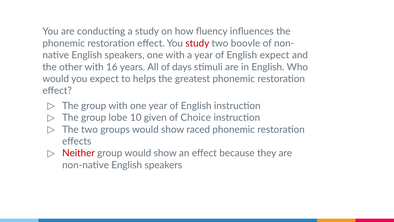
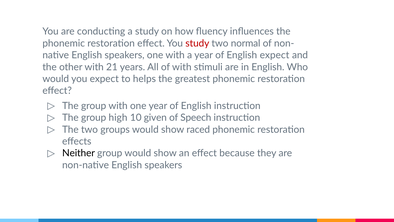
boovle: boovle -> normal (246, 43)
16: 16 -> 21 (112, 67)
of days: days -> with (182, 67)
lobe: lobe -> high (118, 117)
Choice: Choice -> Speech (196, 117)
Neither colour: red -> black (79, 153)
